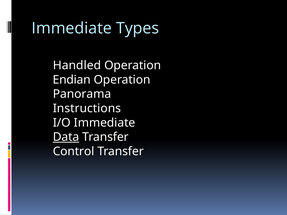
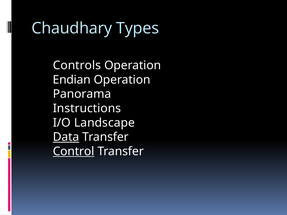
Immediate: Immediate -> Chaudhary (72, 28)
Handled: Handled -> Controls (77, 65)
I/O Immediate: Immediate -> Landscape (104, 123)
Control underline: none -> present (74, 152)
